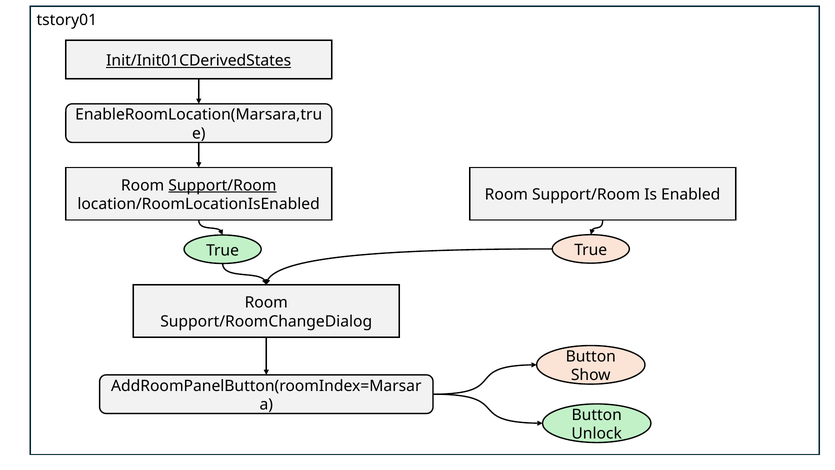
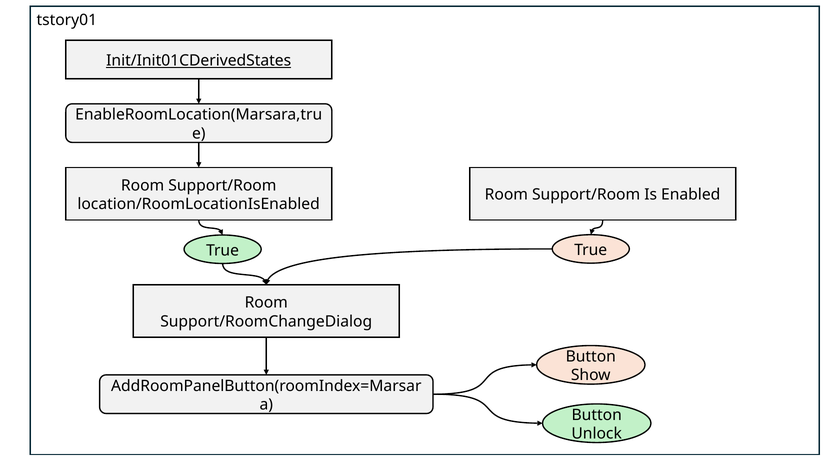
Support/Room underline: present -> none (222, 185)
